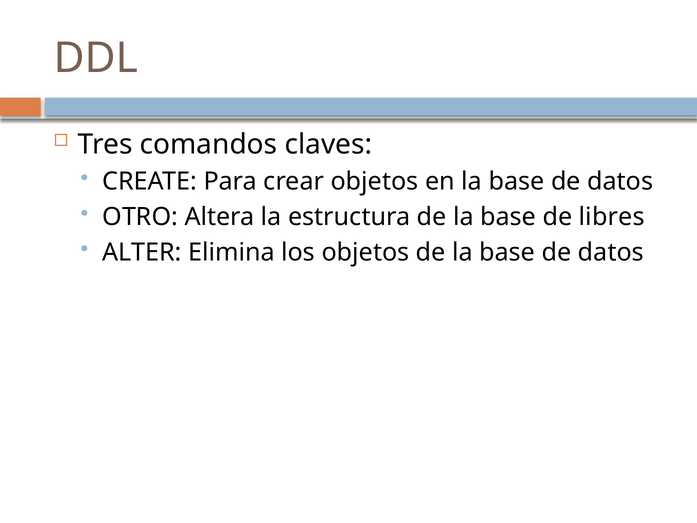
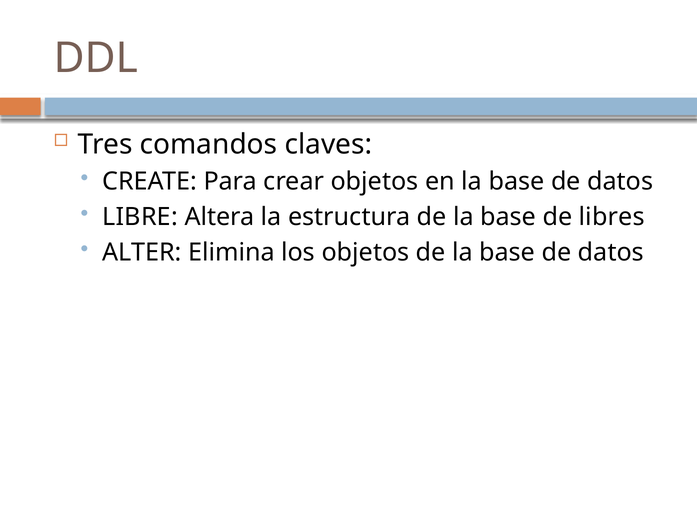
OTRO: OTRO -> LIBRE (140, 217)
